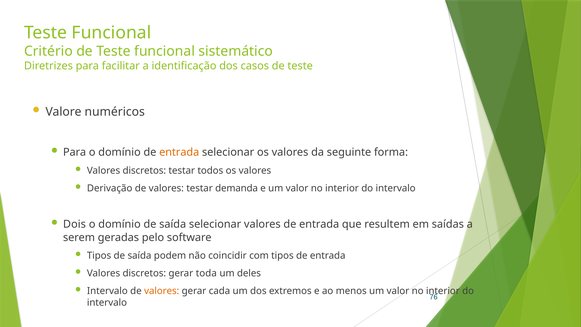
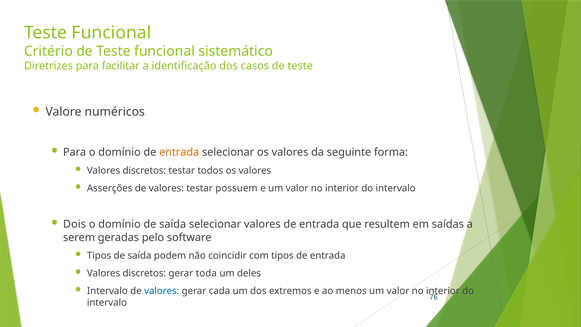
Derivação: Derivação -> Asserções (110, 188)
demanda: demanda -> possuem (236, 188)
valores colour: orange -> blue (162, 291)
